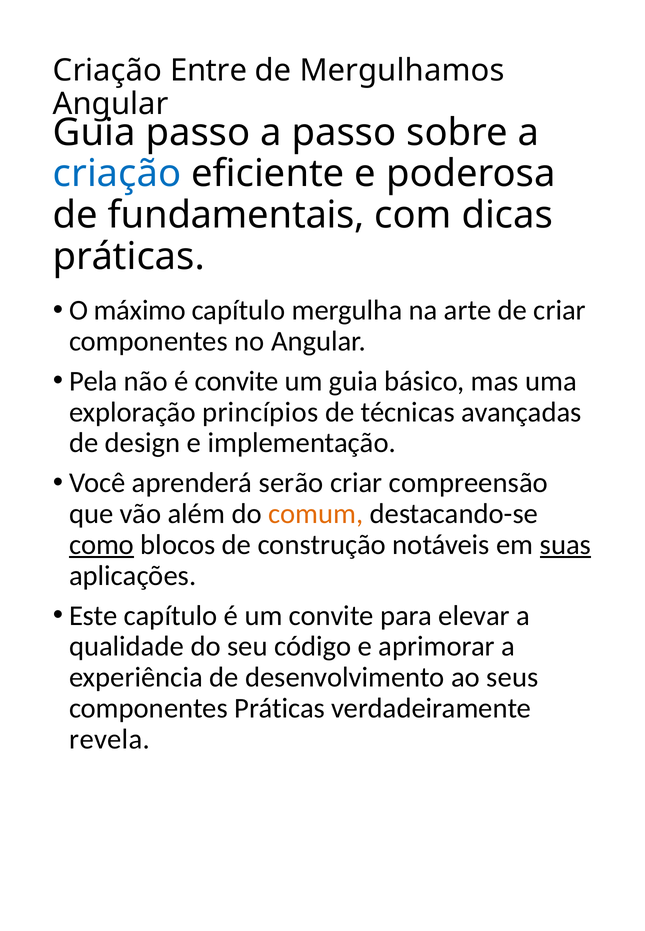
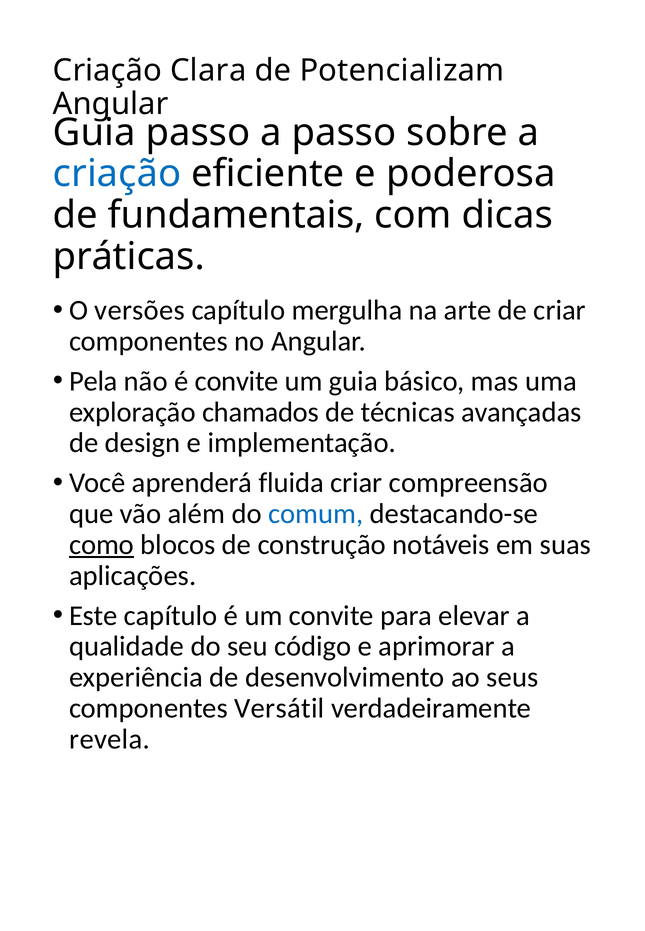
Entre: Entre -> Clara (208, 70)
Mergulhamos: Mergulhamos -> Potencializam (402, 70)
máximo: máximo -> versões (140, 311)
princípios: princípios -> chamados (261, 412)
serão: serão -> fluida (291, 483)
comum colour: orange -> blue (316, 514)
suas underline: present -> none (565, 545)
componentes Práticas: Práticas -> Versátil (279, 709)
